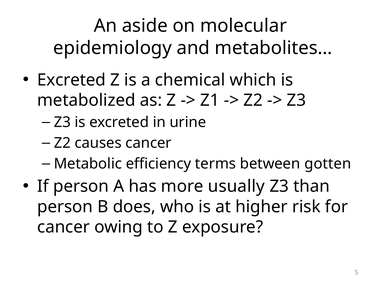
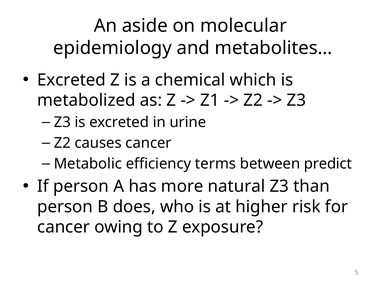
gotten: gotten -> predict (328, 164)
usually: usually -> natural (236, 186)
